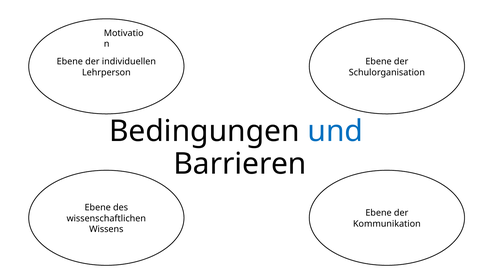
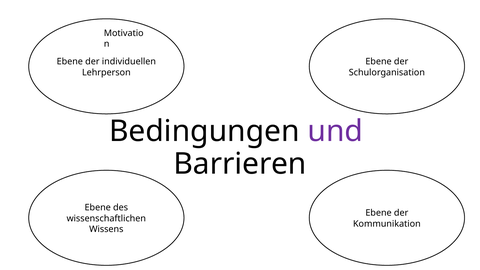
und colour: blue -> purple (335, 131)
